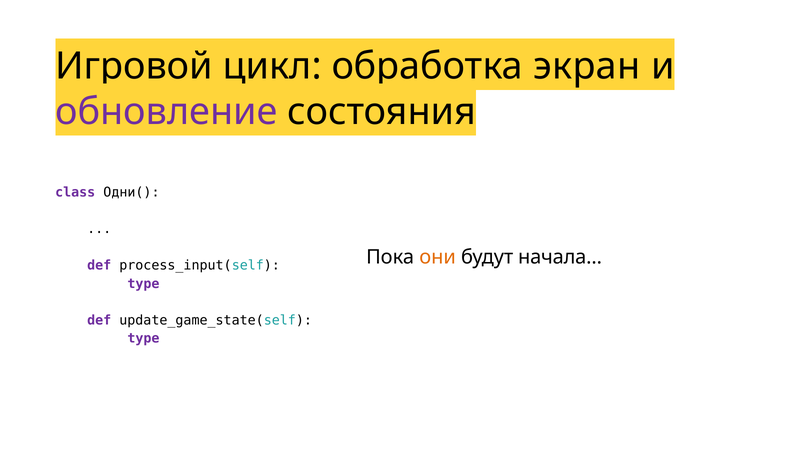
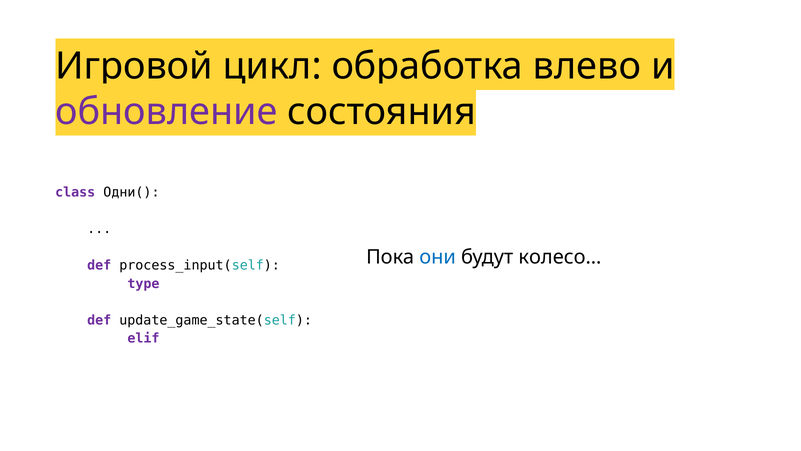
экран: экран -> влево (587, 66)
они colour: orange -> blue (438, 257)
начала…: начала… -> колесо… (560, 257)
type: type -> elif (143, 338)
